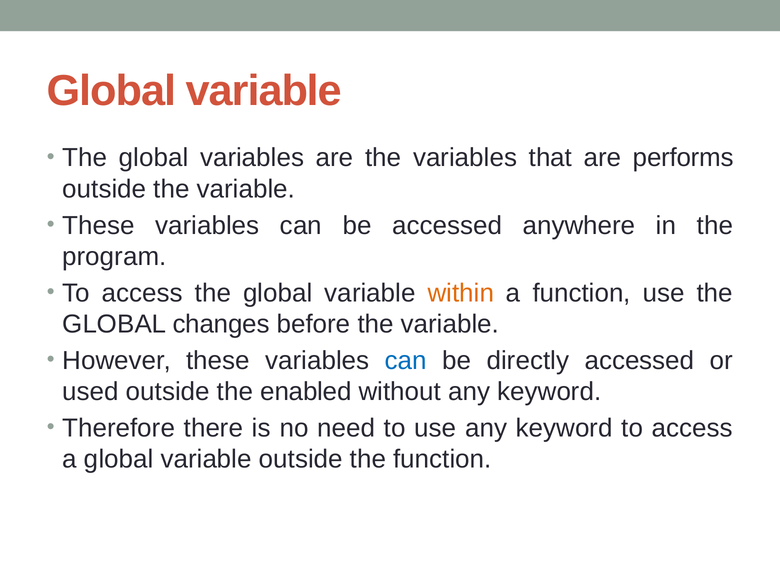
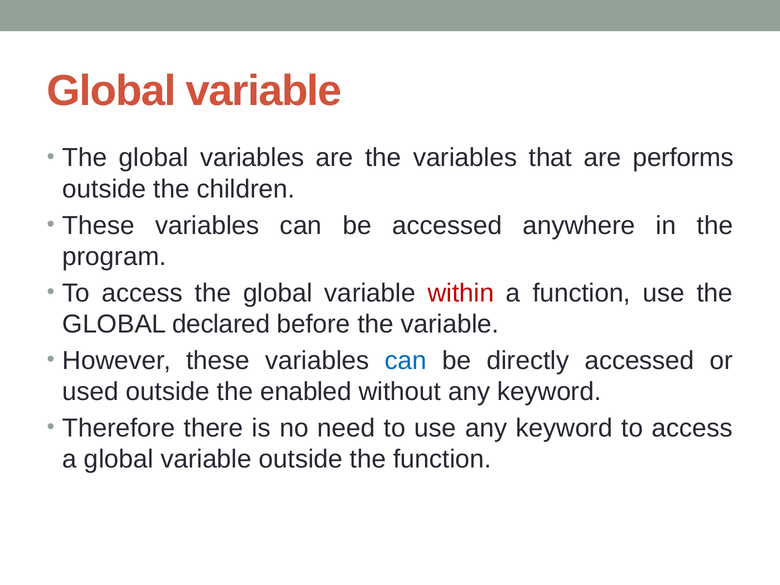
outside the variable: variable -> children (246, 189)
within colour: orange -> red (461, 293)
changes: changes -> declared (221, 324)
